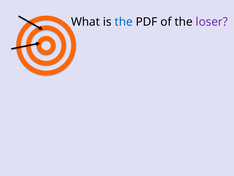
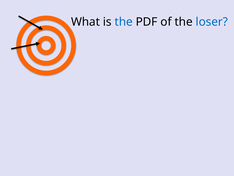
loser colour: purple -> blue (212, 22)
